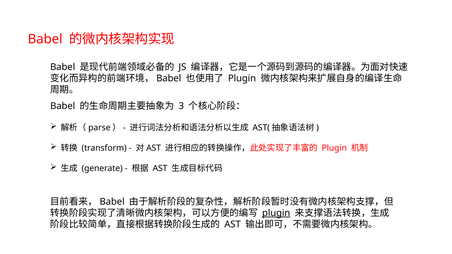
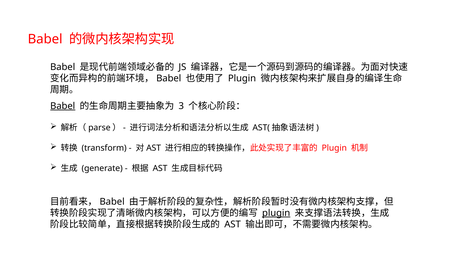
Babel underline: none -> present (63, 106)
